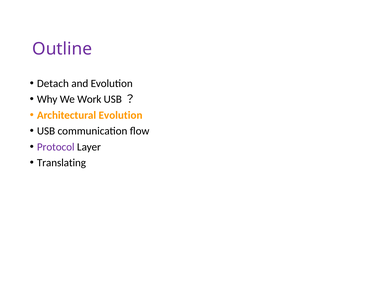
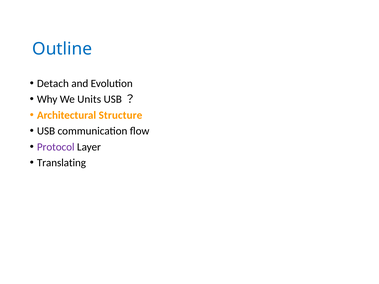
Outline colour: purple -> blue (62, 49)
Work: Work -> Units (89, 99)
Architectural Evolution: Evolution -> Structure (120, 115)
